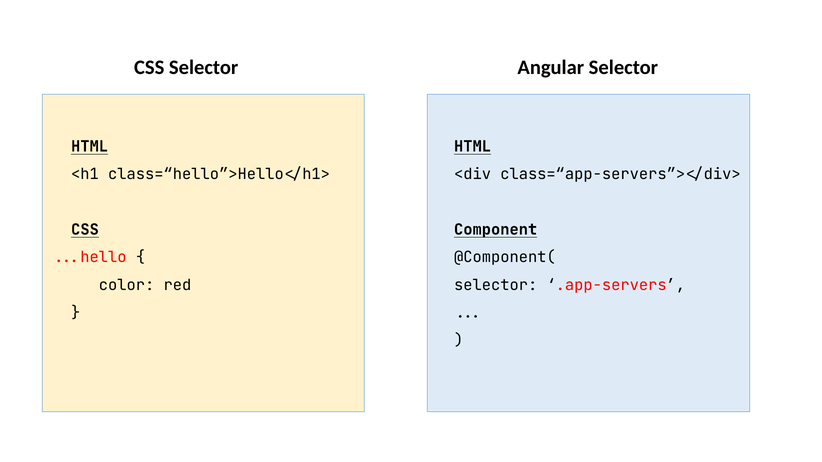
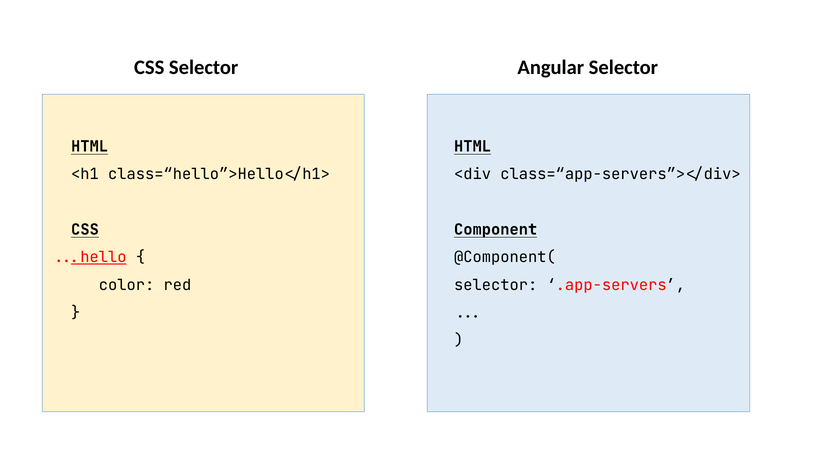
.hello underline: none -> present (99, 257)
